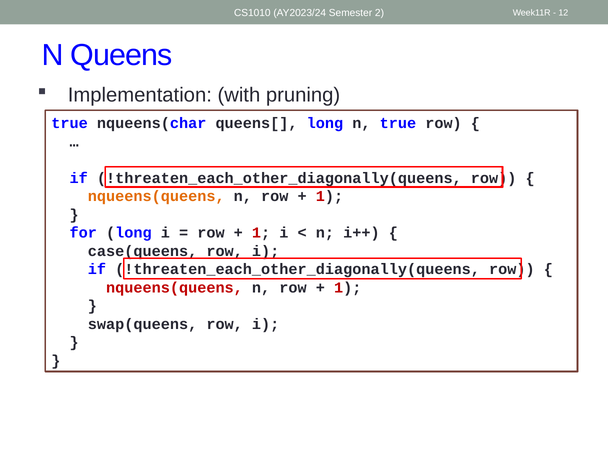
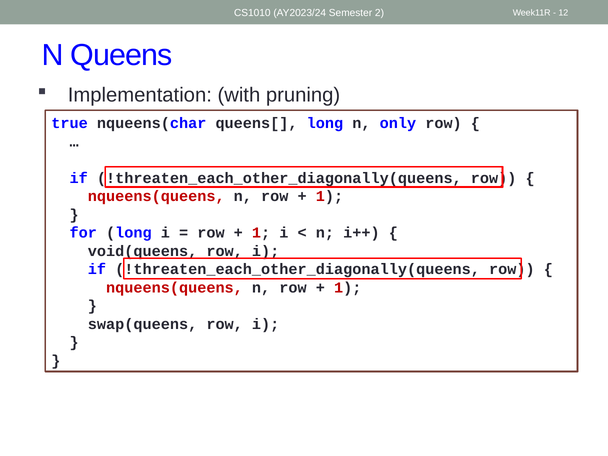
n true: true -> only (398, 123)
nqueens(queens colour: orange -> red (156, 196)
case(queens: case(queens -> void(queens (143, 251)
